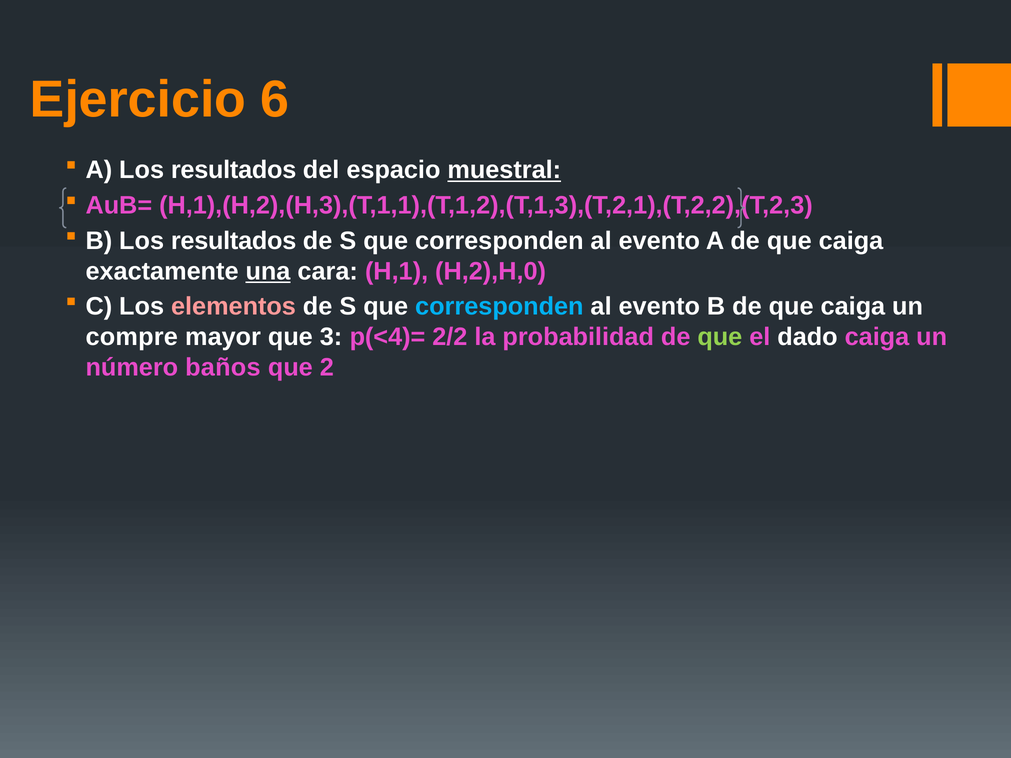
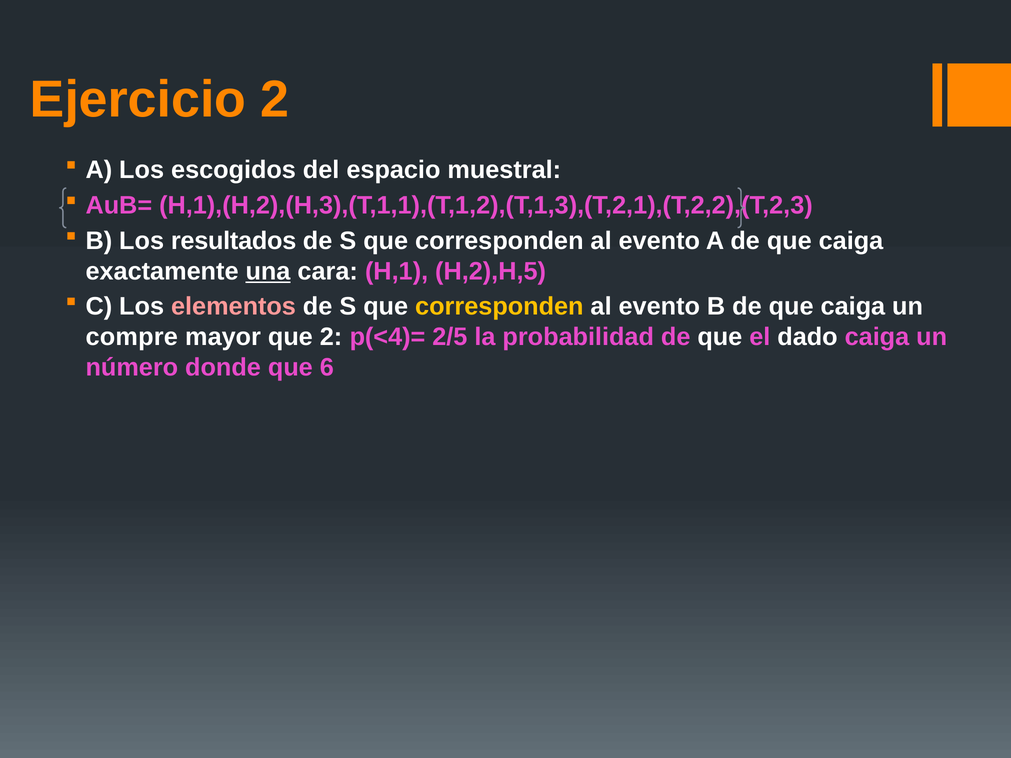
Ejercicio 6: 6 -> 2 (275, 100)
A Los resultados: resultados -> escogidos (233, 170)
muestral underline: present -> none (504, 170)
H,2),H,0: H,2),H,0 -> H,2),H,5 (491, 271)
corresponden colour: light blue -> yellow (499, 307)
que 3: 3 -> 2 (331, 337)
2/2: 2/2 -> 2/5 (450, 337)
que colour: light green -> white (720, 337)
baños: baños -> donde (223, 367)
2: 2 -> 6 (327, 367)
